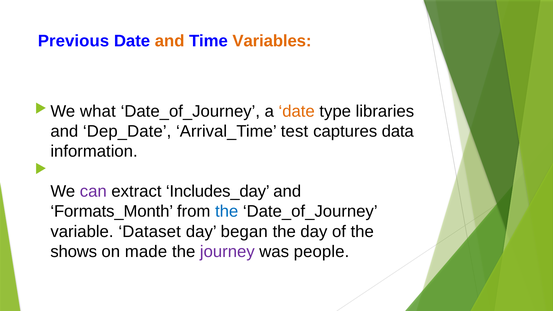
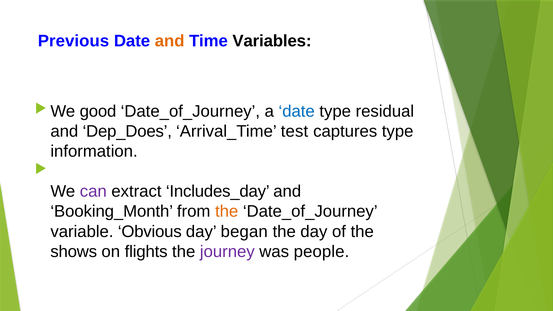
Variables colour: orange -> black (272, 41)
what: what -> good (98, 111)
date colour: orange -> blue (297, 111)
libraries: libraries -> residual (385, 111)
Dep_Date: Dep_Date -> Dep_Does (127, 131)
captures data: data -> type (398, 131)
Formats_Month: Formats_Month -> Booking_Month (112, 212)
the colour: blue -> orange (227, 212)
Dataset: Dataset -> Obvious (150, 232)
made: made -> flights (146, 252)
